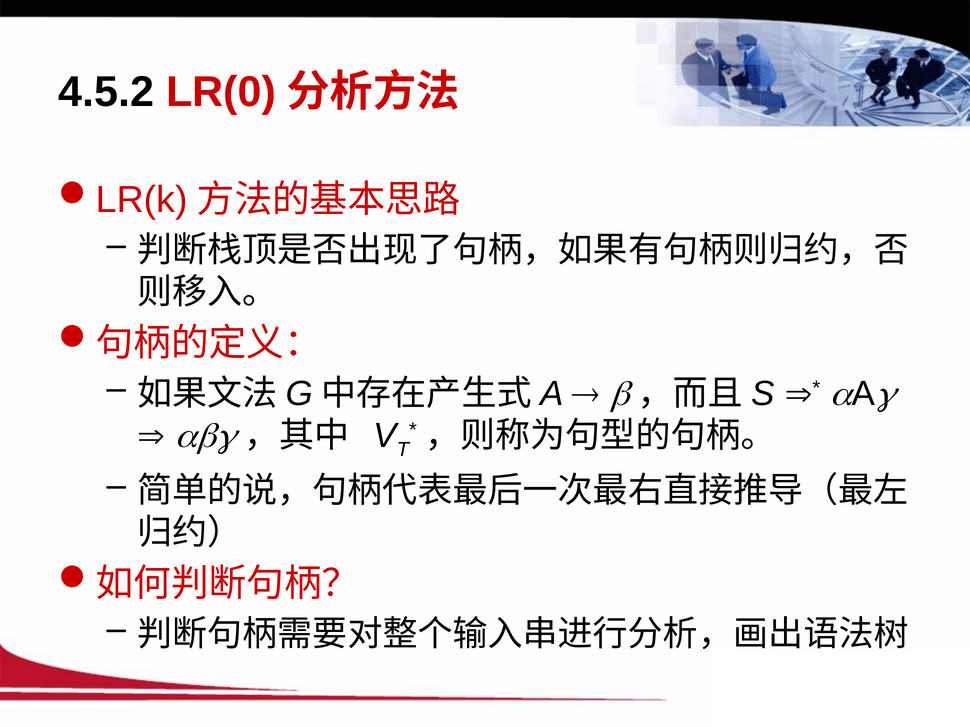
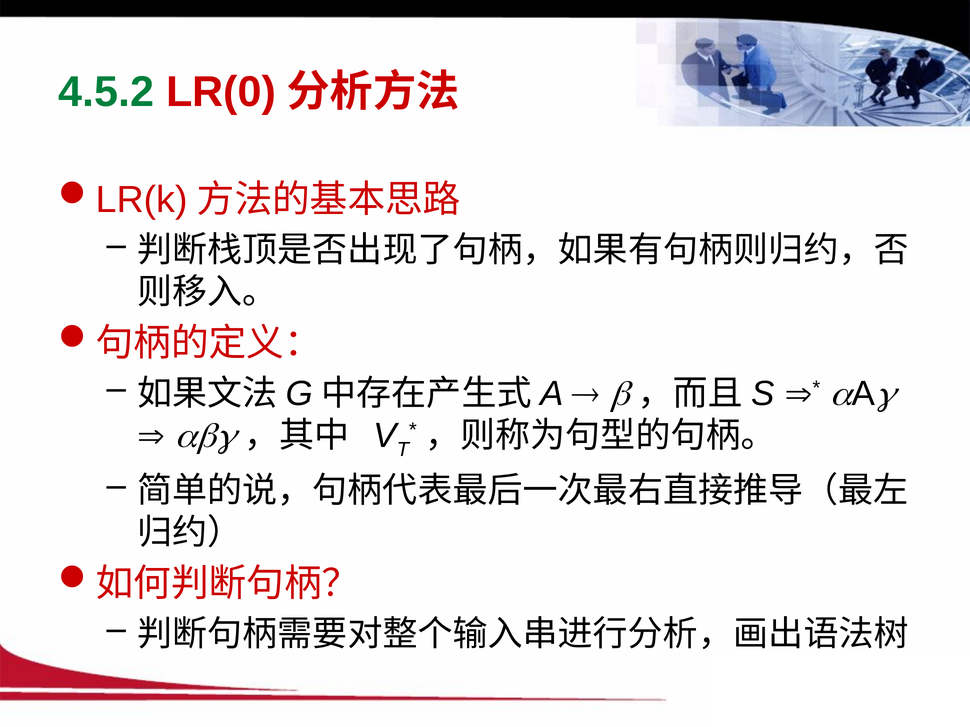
4.5.2 colour: black -> green (106, 92)
